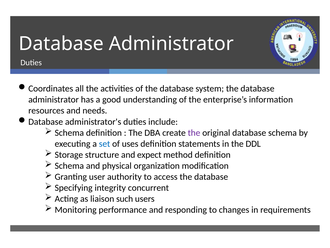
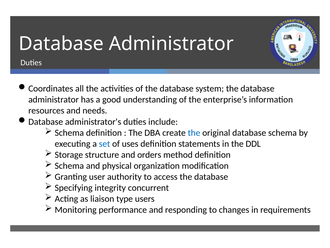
the colour: purple -> blue (194, 132)
expect: expect -> orders (149, 155)
such: such -> type (125, 199)
